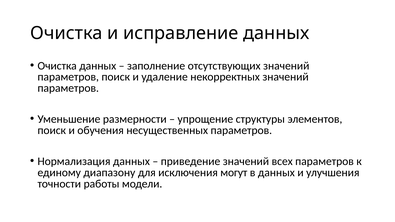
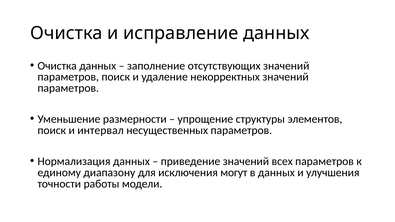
обучения: обучения -> интервал (101, 130)
